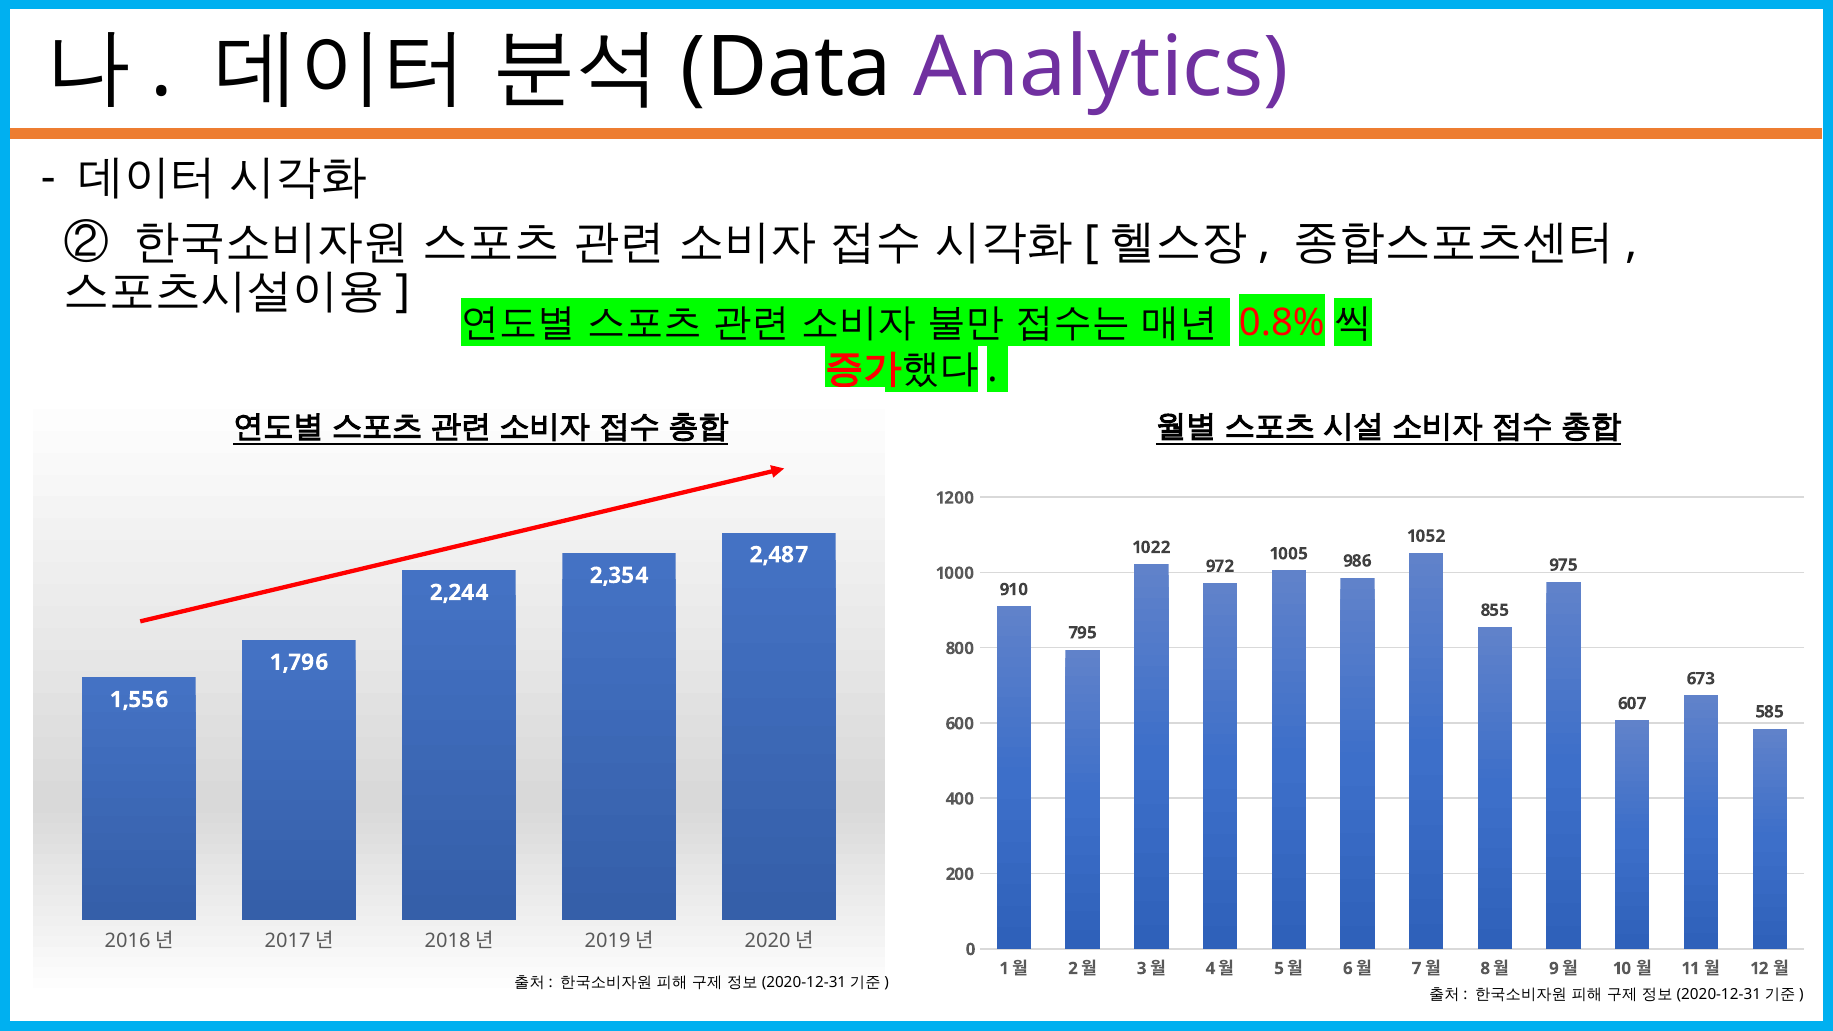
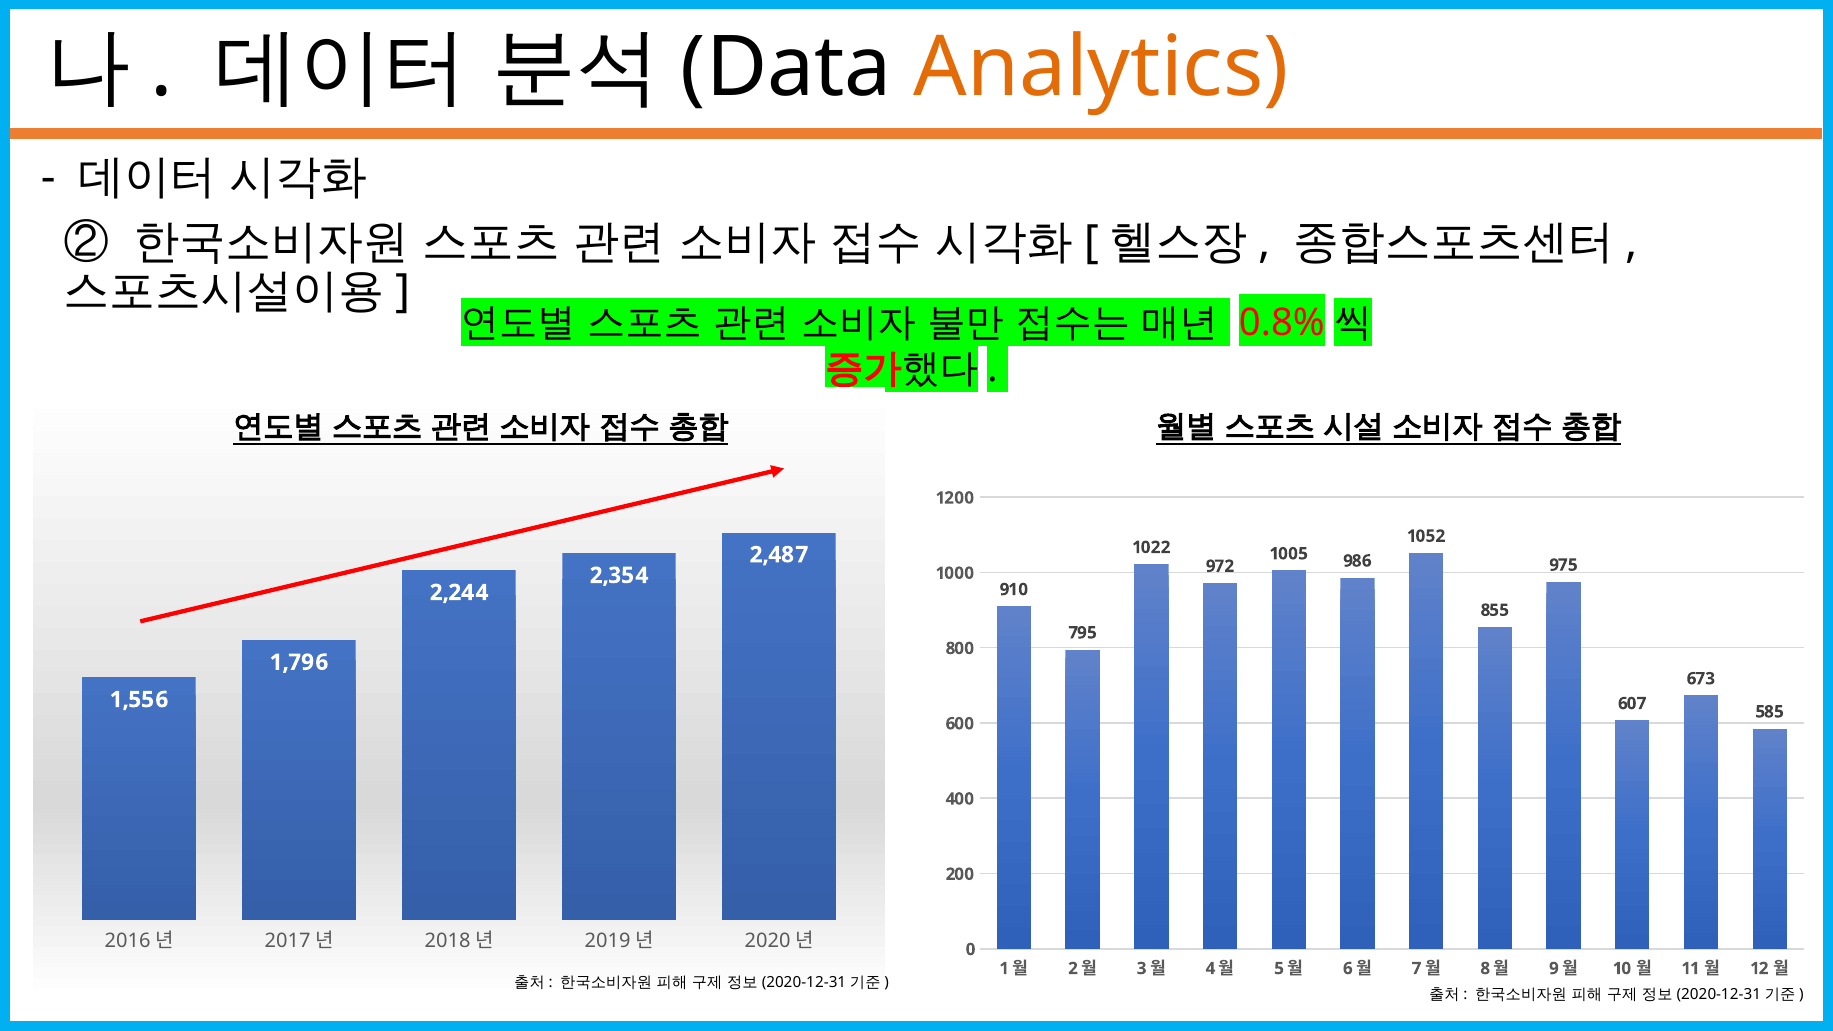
Analytics colour: purple -> orange (1101, 67)
